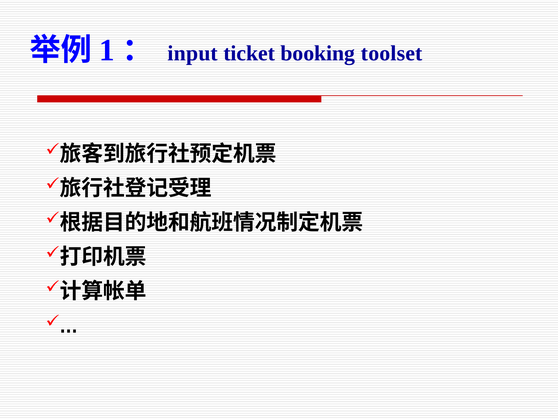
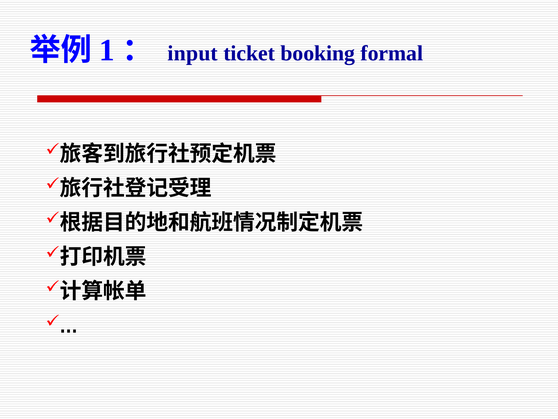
toolset: toolset -> formal (392, 53)
